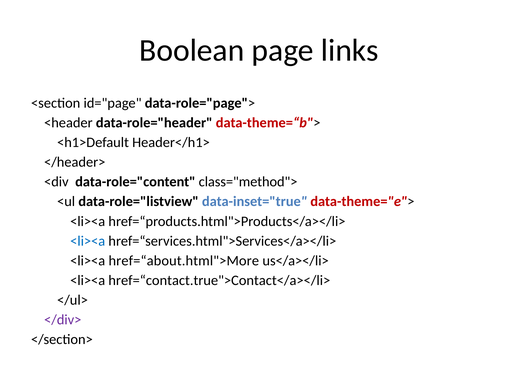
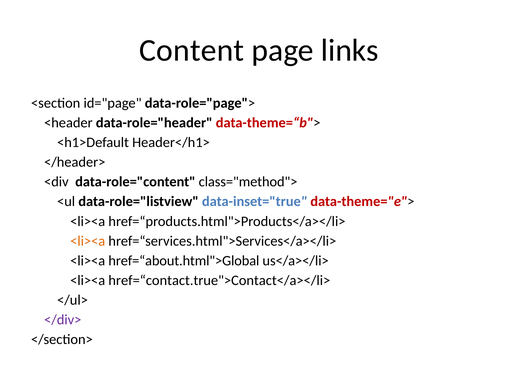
Boolean: Boolean -> Content (192, 50)
<li><a colour: blue -> orange (88, 241)
href=“about.html">More: href=“about.html">More -> href=“about.html">Global (184, 260)
